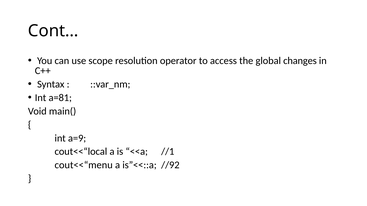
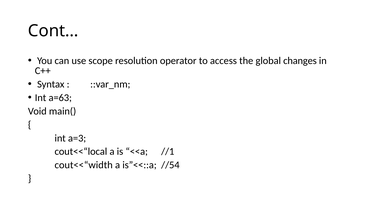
a=81: a=81 -> a=63 (60, 98)
a=9: a=9 -> a=3 (77, 138)
cout<<“menu: cout<<“menu -> cout<<“width (84, 165)
//92: //92 -> //54 (170, 165)
